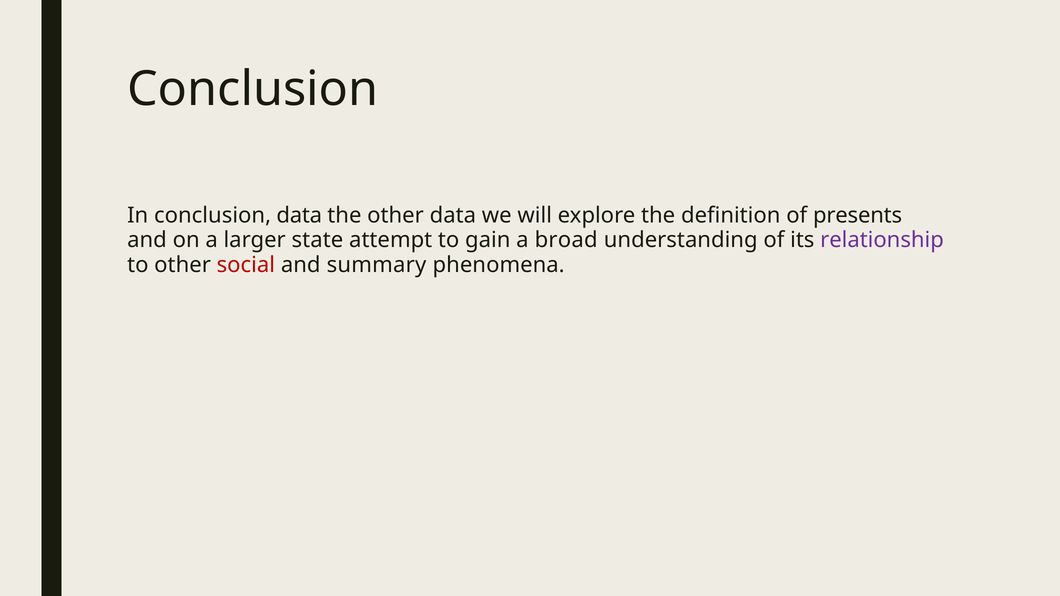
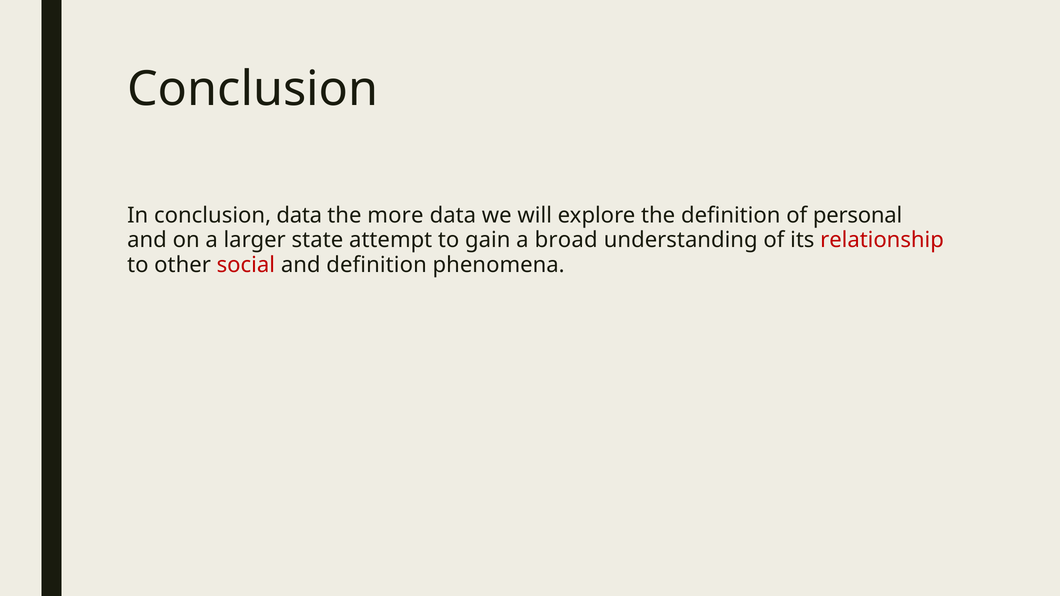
the other: other -> more (395, 215)
presents: presents -> personal (858, 215)
relationship colour: purple -> red (882, 240)
and summary: summary -> definition (377, 265)
